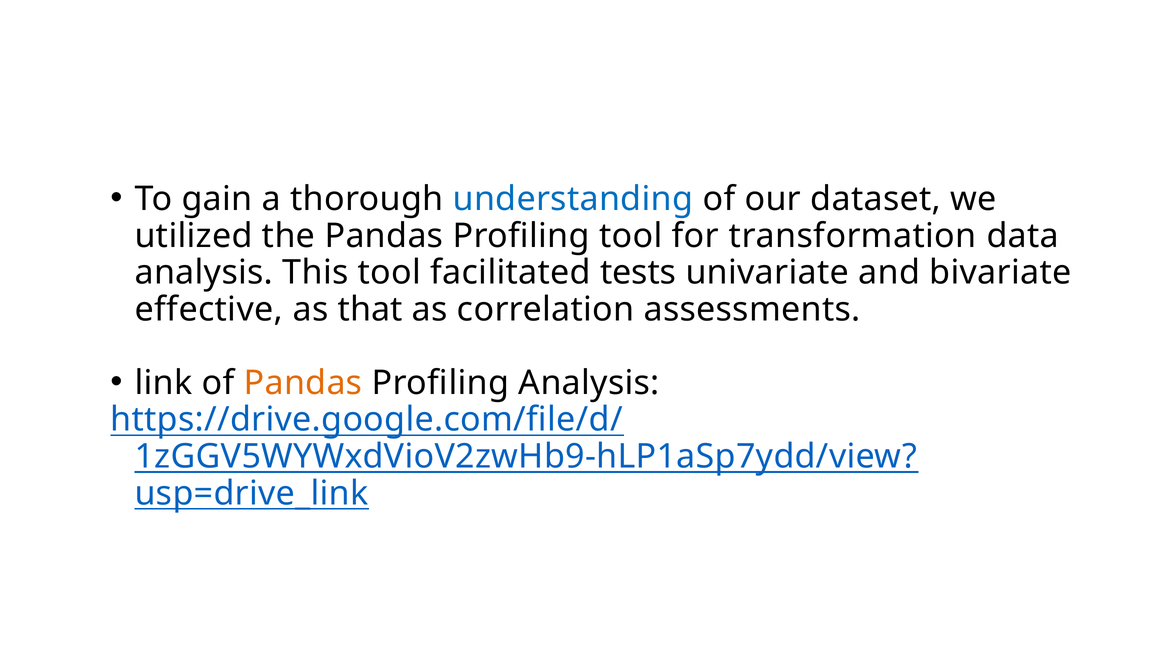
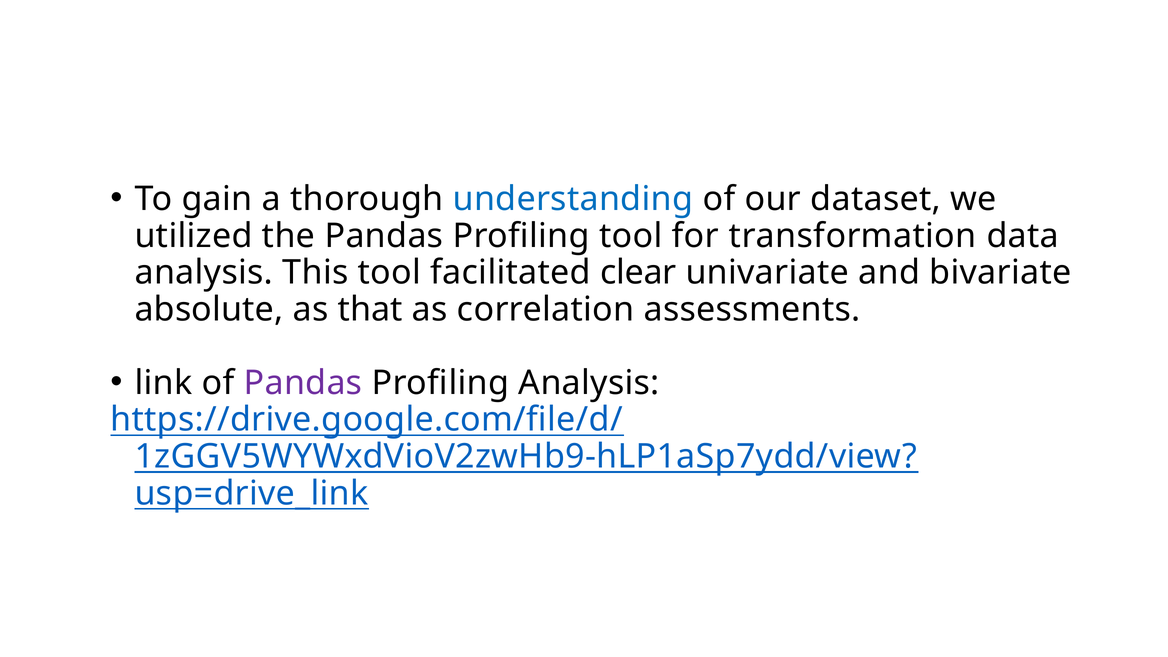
tests: tests -> clear (638, 273)
effective: effective -> absolute (209, 309)
Pandas colour: orange -> purple (303, 383)
